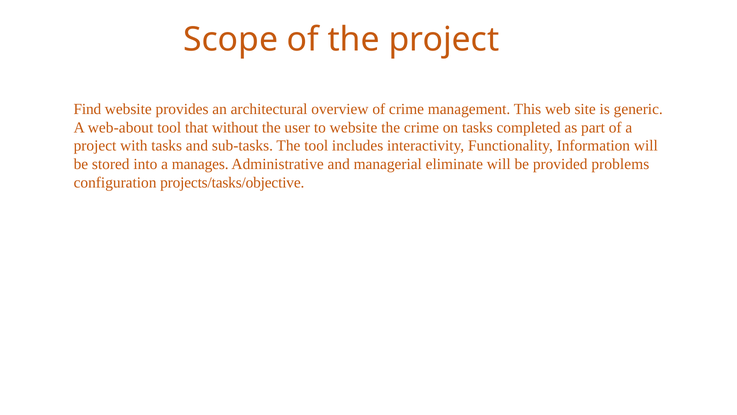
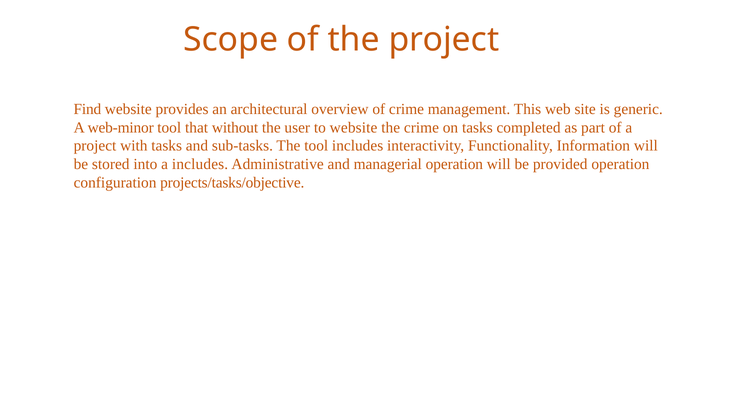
web-about: web-about -> web-minor (121, 127)
a manages: manages -> includes (200, 164)
managerial eliminate: eliminate -> operation (454, 164)
provided problems: problems -> operation (620, 164)
